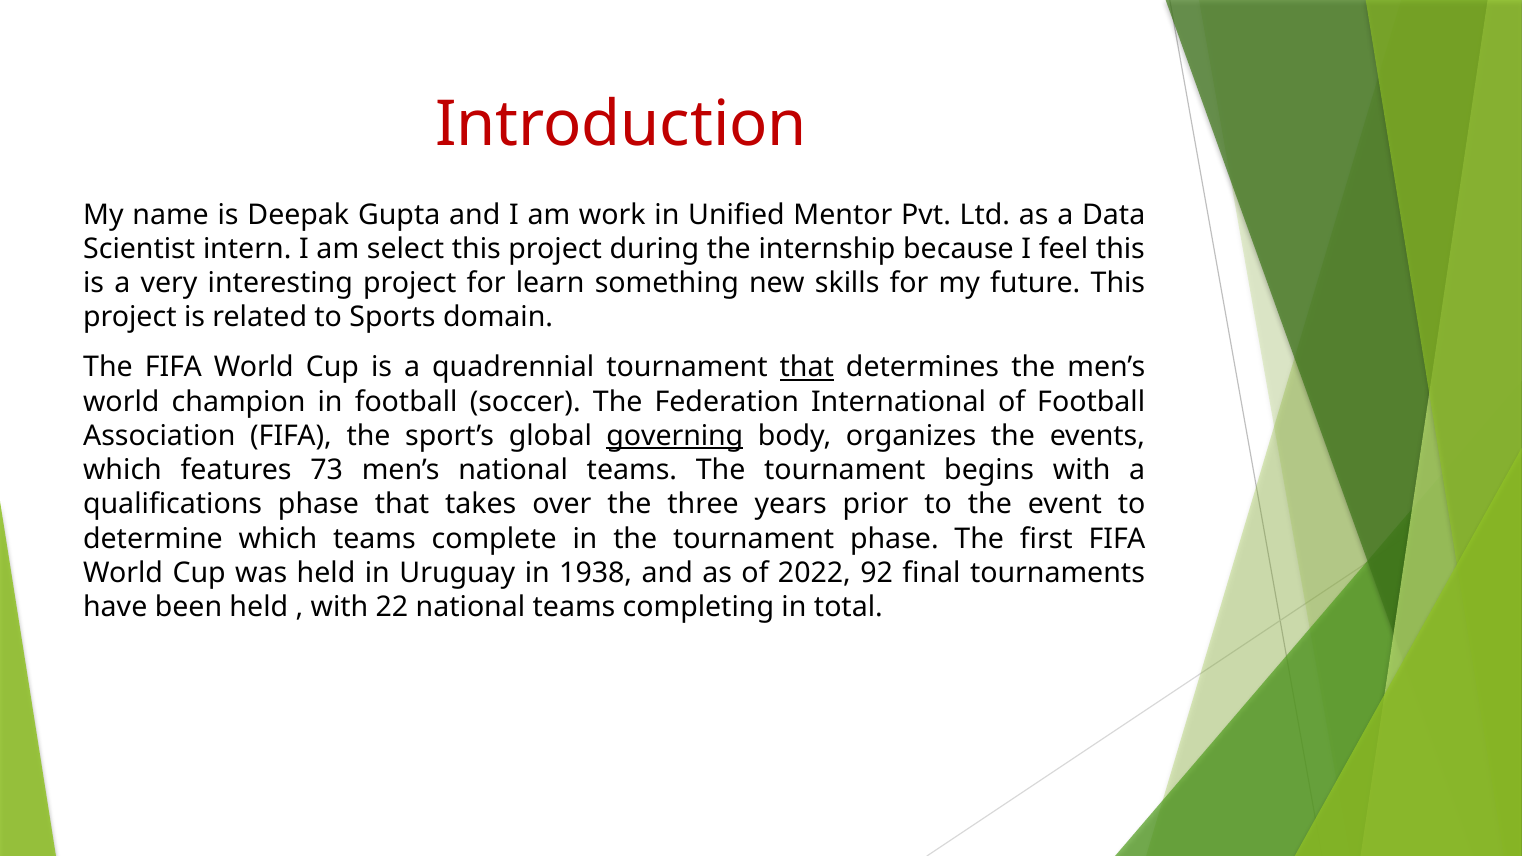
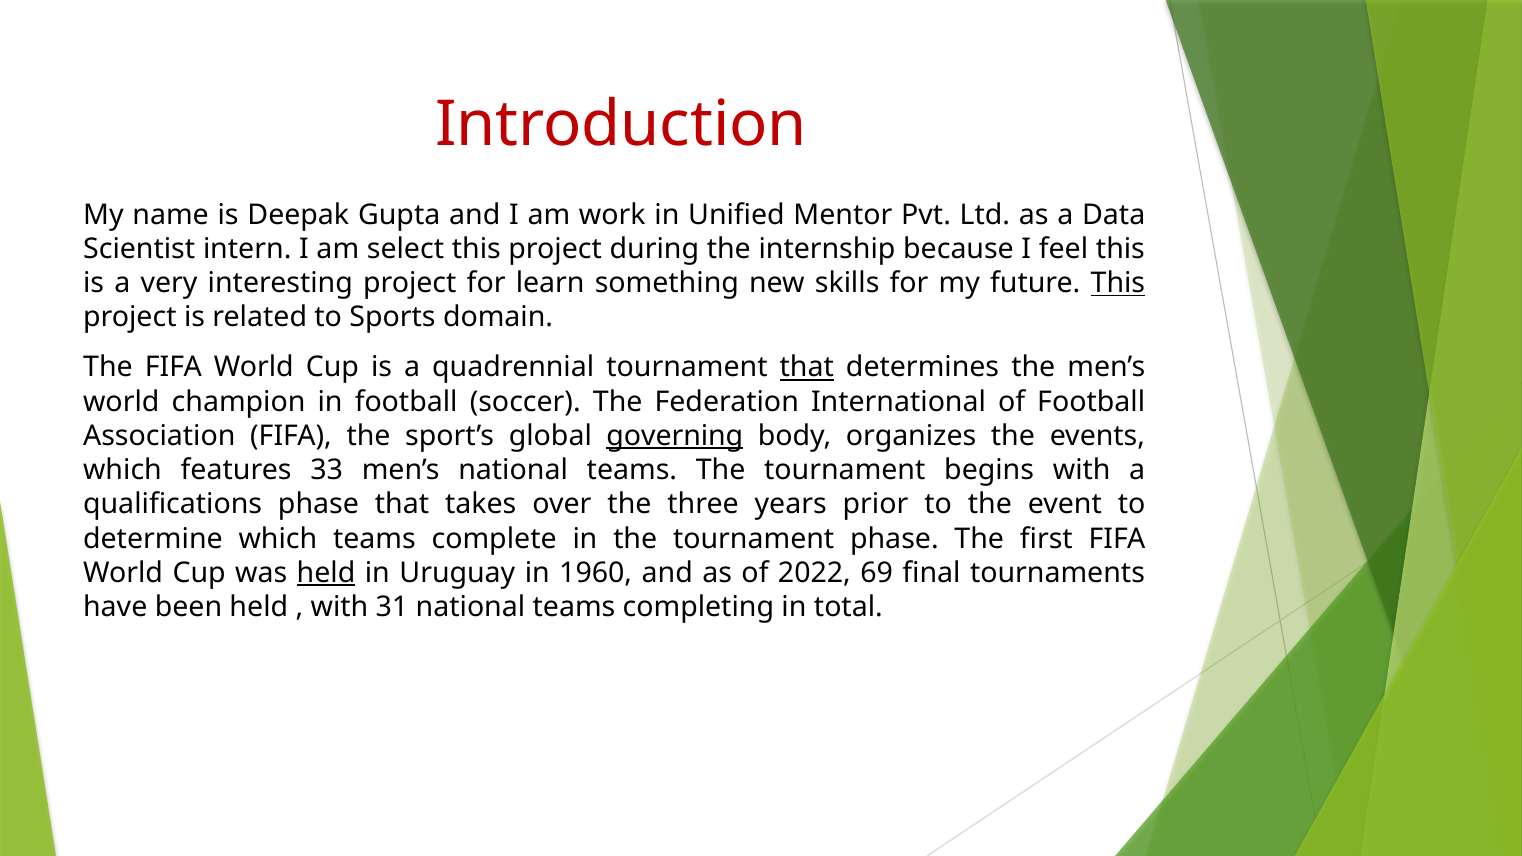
This underline: none -> present (1118, 283)
73: 73 -> 33 (327, 470)
held underline: none -> present (326, 573)
1938: 1938 -> 1960 (596, 573)
92: 92 -> 69 (877, 573)
22: 22 -> 31 (392, 607)
